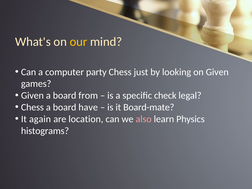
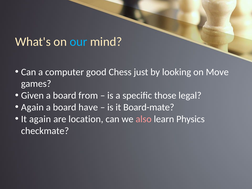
our colour: yellow -> light blue (78, 42)
party: party -> good (96, 72)
on Given: Given -> Move (217, 72)
check: check -> those (165, 96)
Chess: Chess -> Again (32, 107)
histograms: histograms -> checkmate (45, 131)
